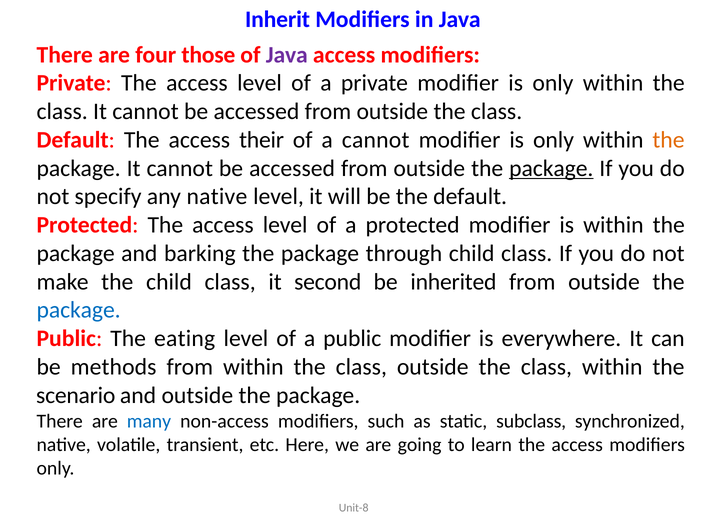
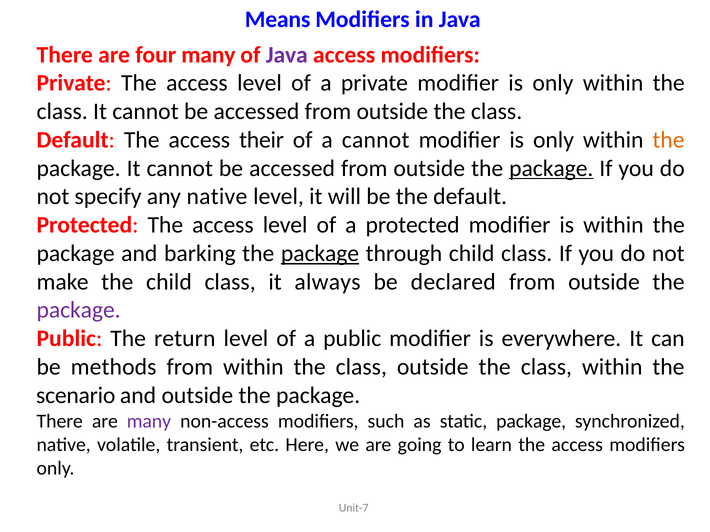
Inherit: Inherit -> Means (278, 19)
four those: those -> many (208, 55)
package underline: none -> present (320, 254)
second: second -> always (327, 282)
inherited: inherited -> declared (453, 282)
package colour: blue -> purple (79, 310)
eating: eating -> return (185, 339)
many colour: blue -> purple (149, 421)
static subclass: subclass -> package (531, 421)
Unit-8: Unit-8 -> Unit-7 (354, 508)
